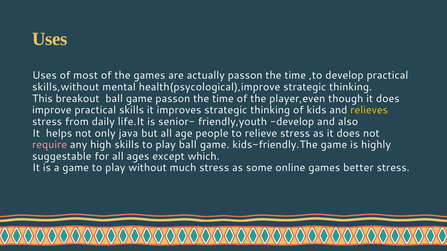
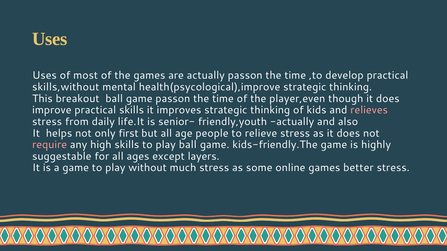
relieves colour: yellow -> pink (369, 110)
friendly,youth develop: develop -> actually (292, 122)
java: java -> first (128, 133)
which: which -> layers (204, 157)
